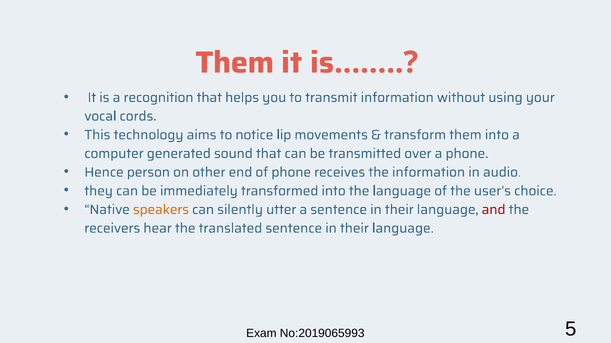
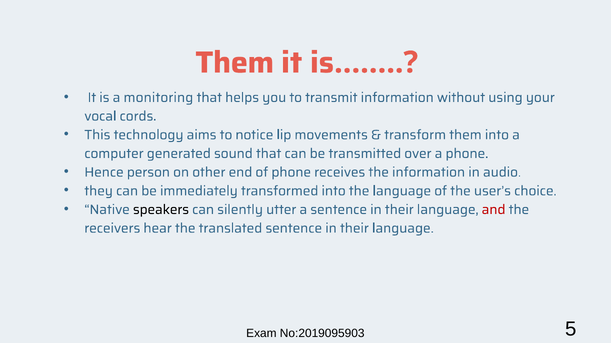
recognition: recognition -> monitoring (158, 98)
speakers colour: orange -> black (161, 210)
No:2019065993: No:2019065993 -> No:2019095903 (322, 334)
